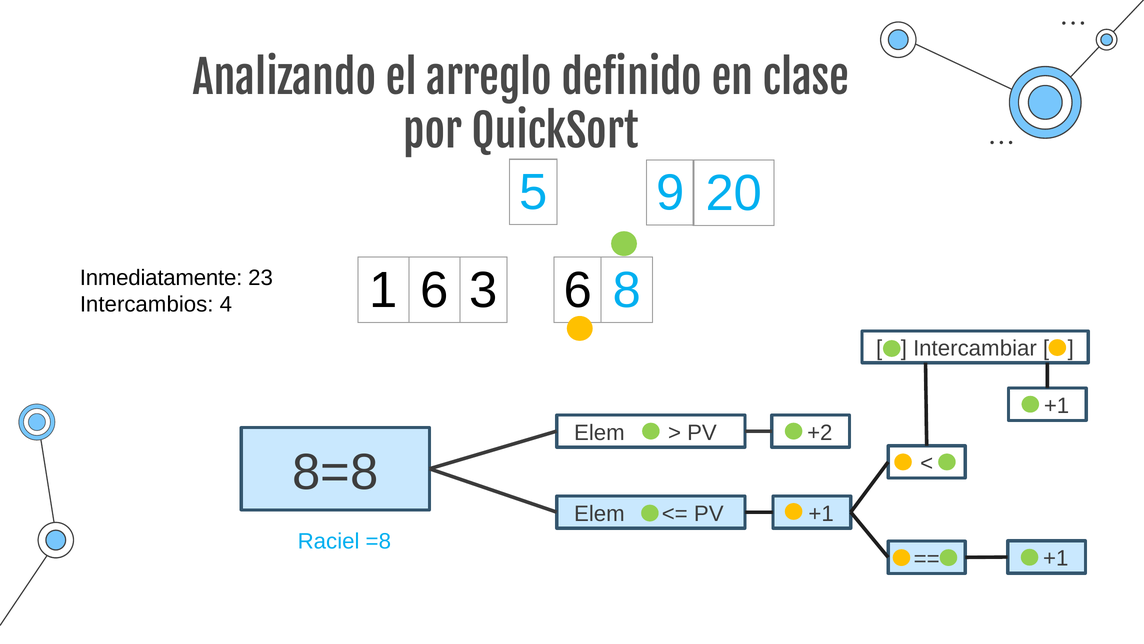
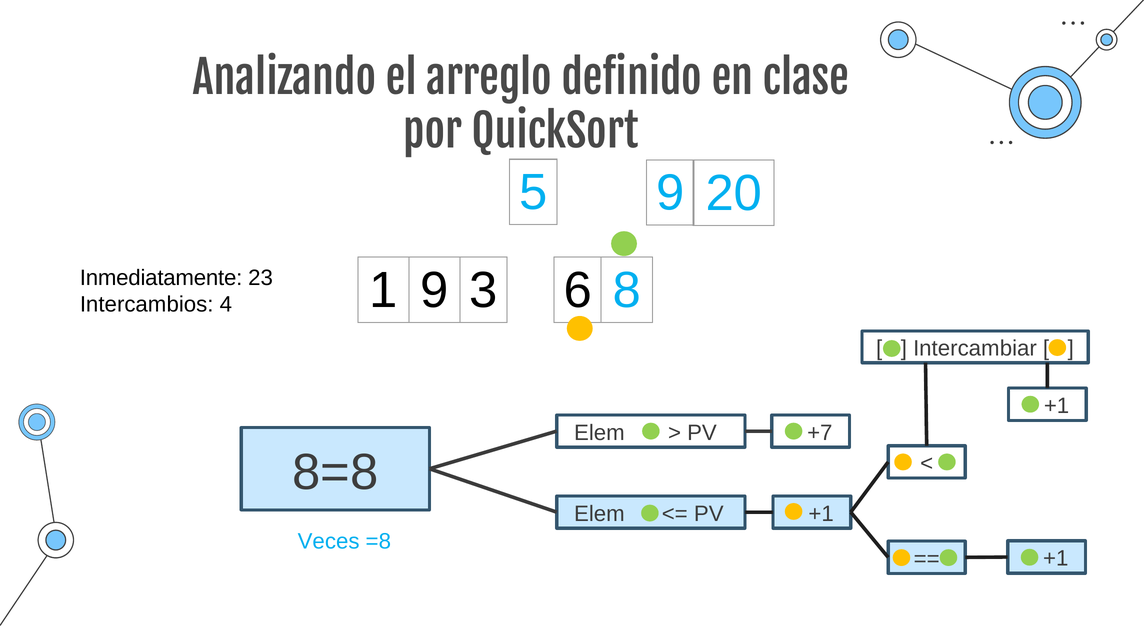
1 6: 6 -> 9 (434, 290)
+2: +2 -> +7 (820, 432)
Raciel: Raciel -> Veces (329, 541)
